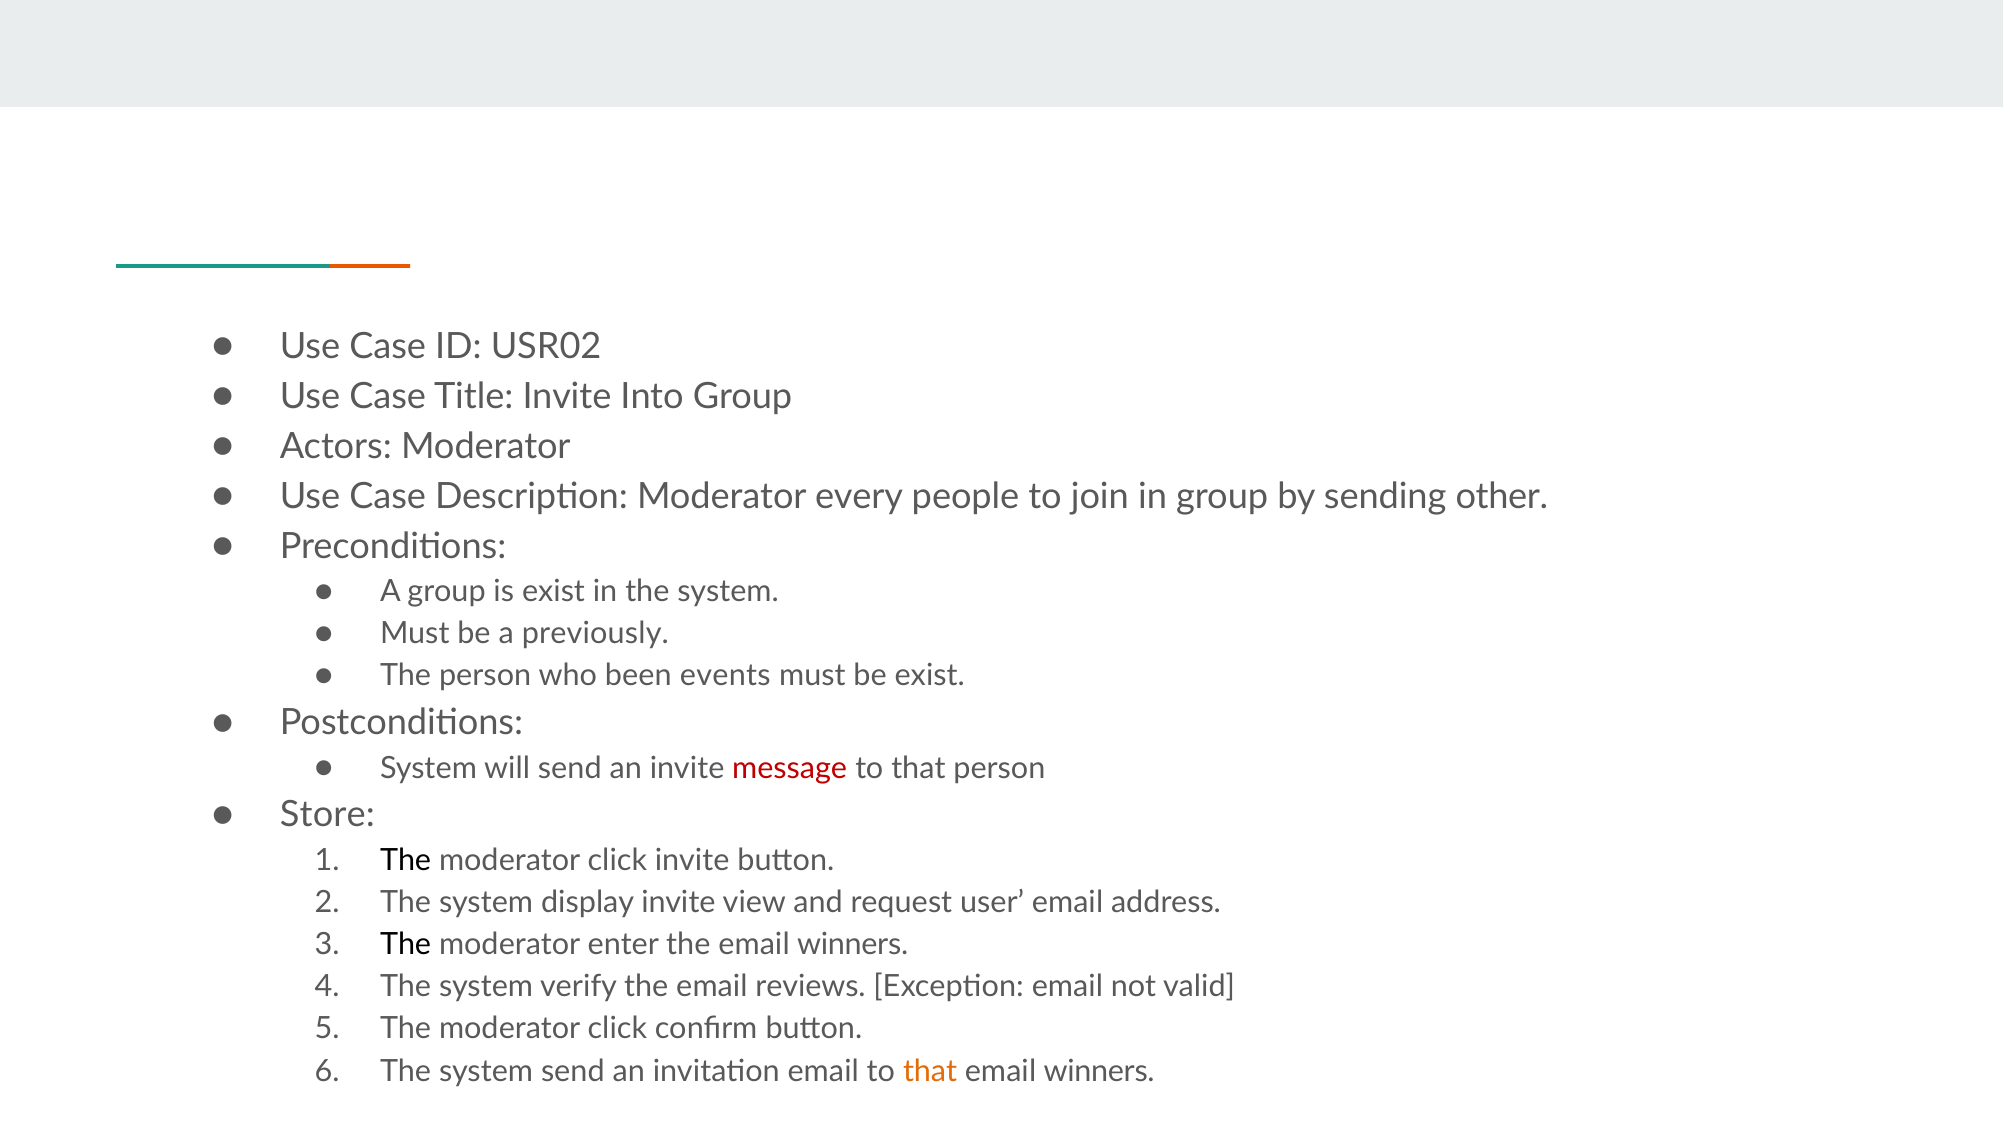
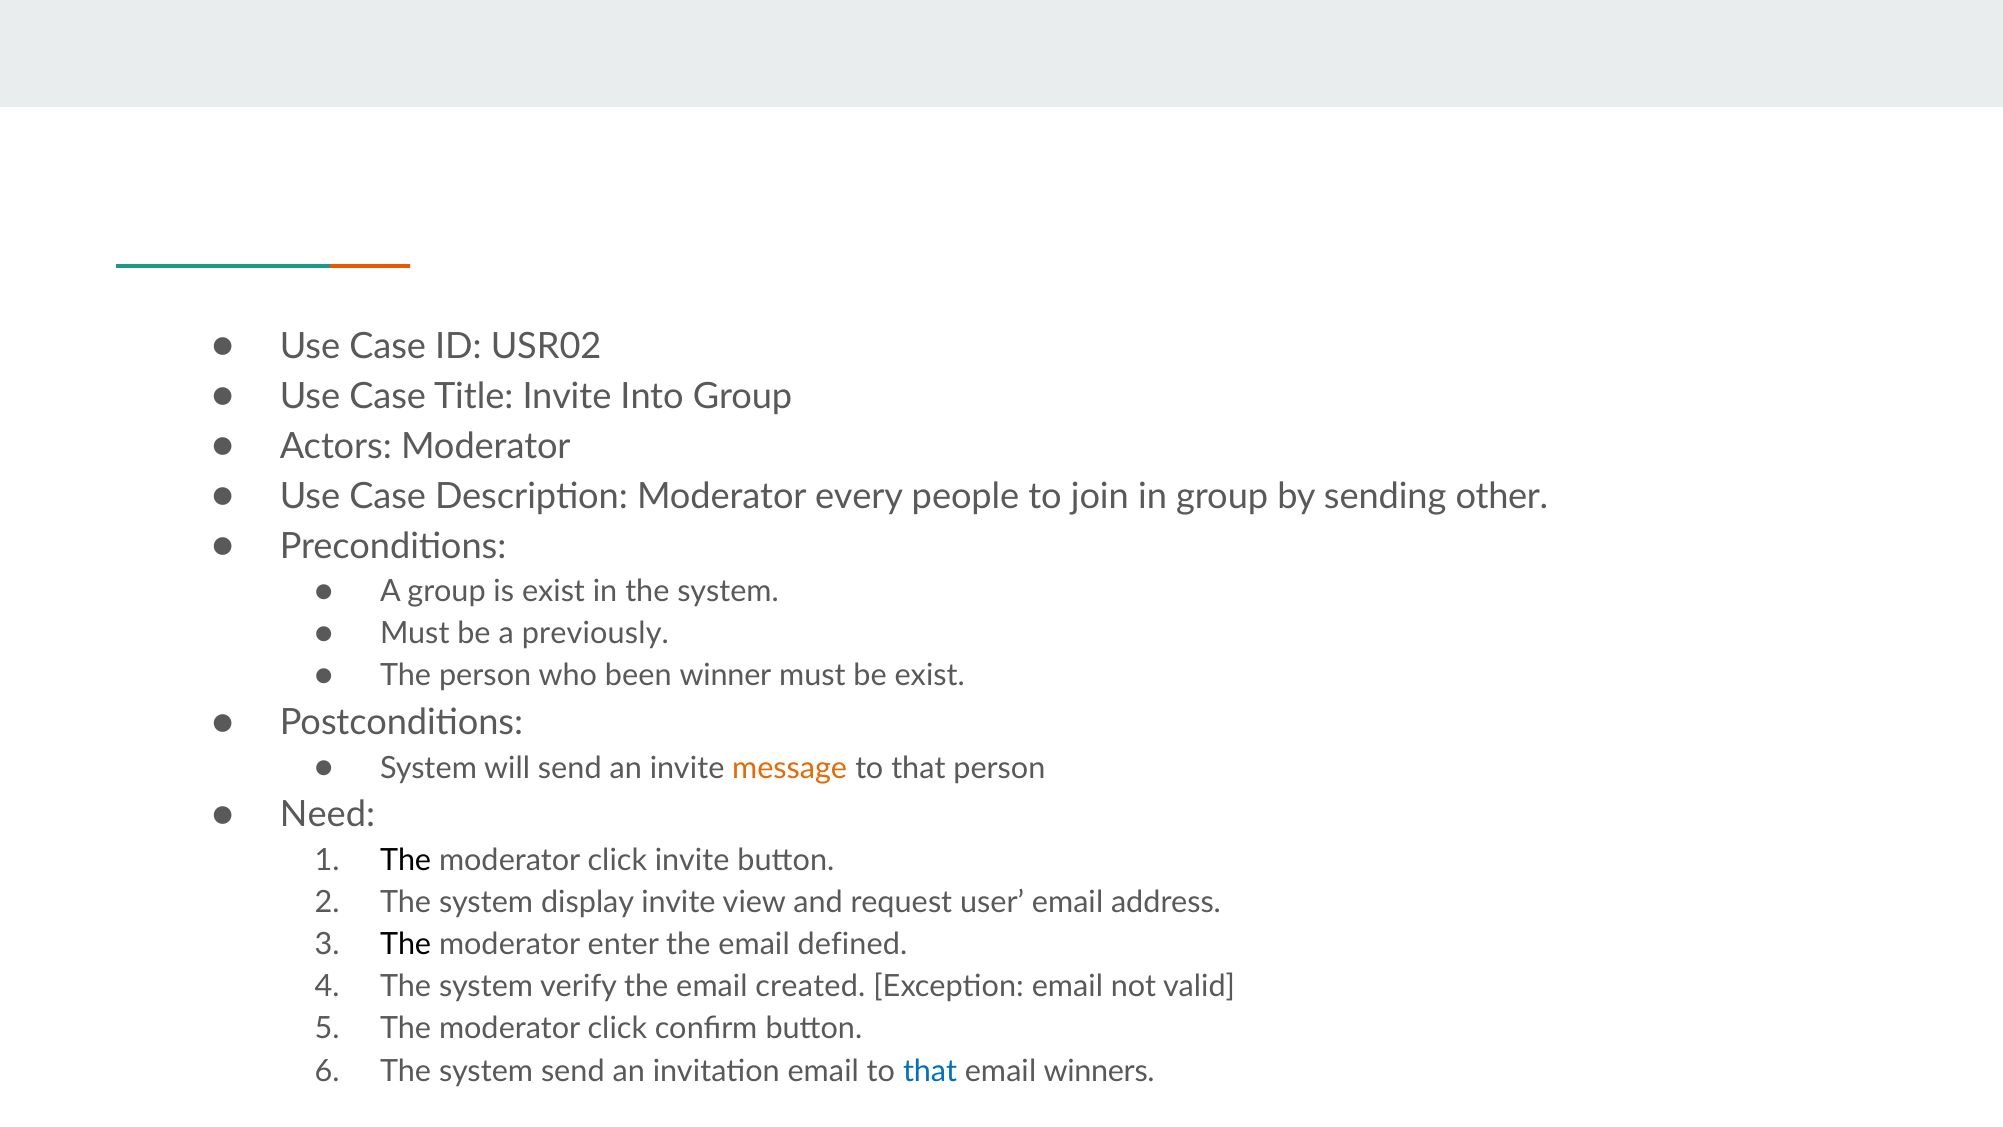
events: events -> winner (726, 676)
message colour: red -> orange (790, 768)
Store: Store -> Need (328, 815)
the email winners: winners -> defined (852, 944)
reviews: reviews -> created (810, 986)
that colour: orange -> blue (930, 1071)
